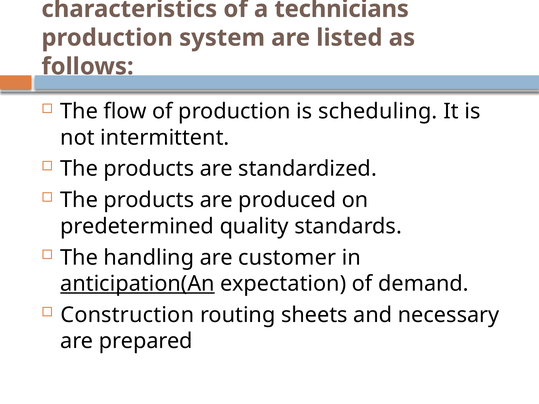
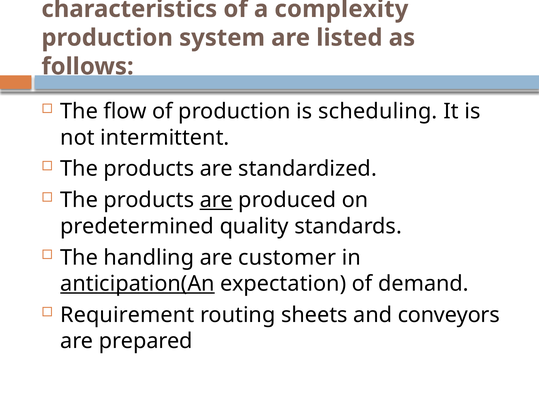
technicians: technicians -> complexity (341, 9)
are underline: none -> present (216, 200)
Construction: Construction -> Requirement (127, 315)
necessary: necessary -> conveyors (449, 315)
